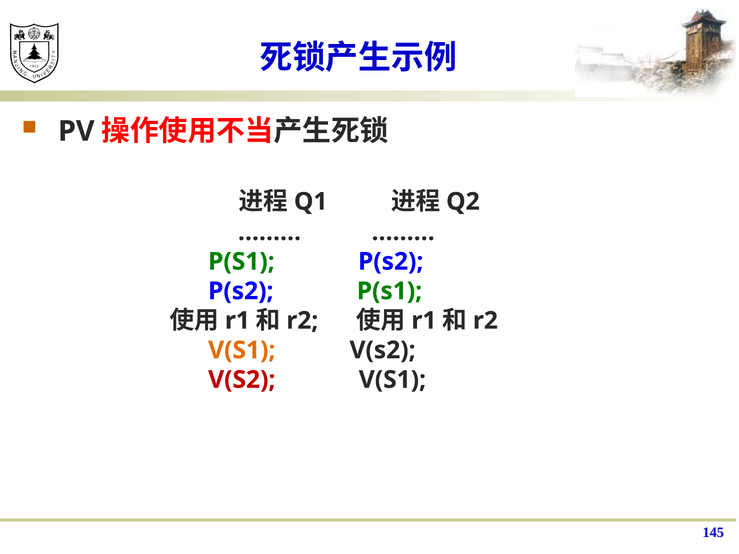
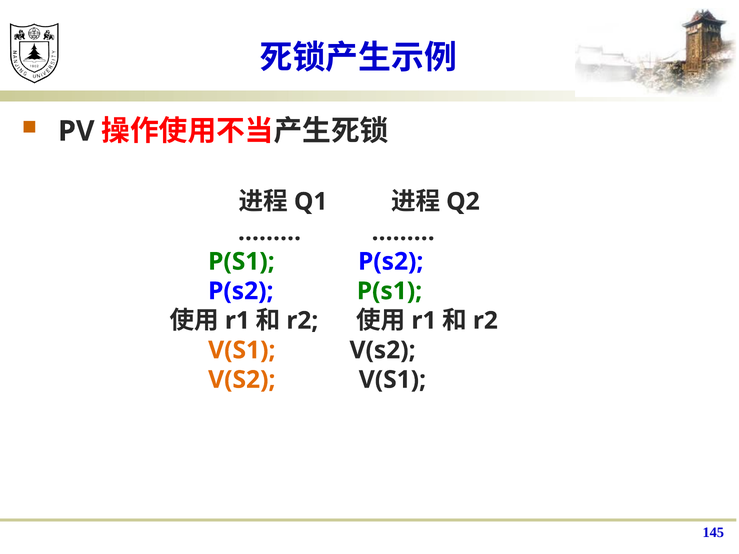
V(S2 colour: red -> orange (242, 380)
